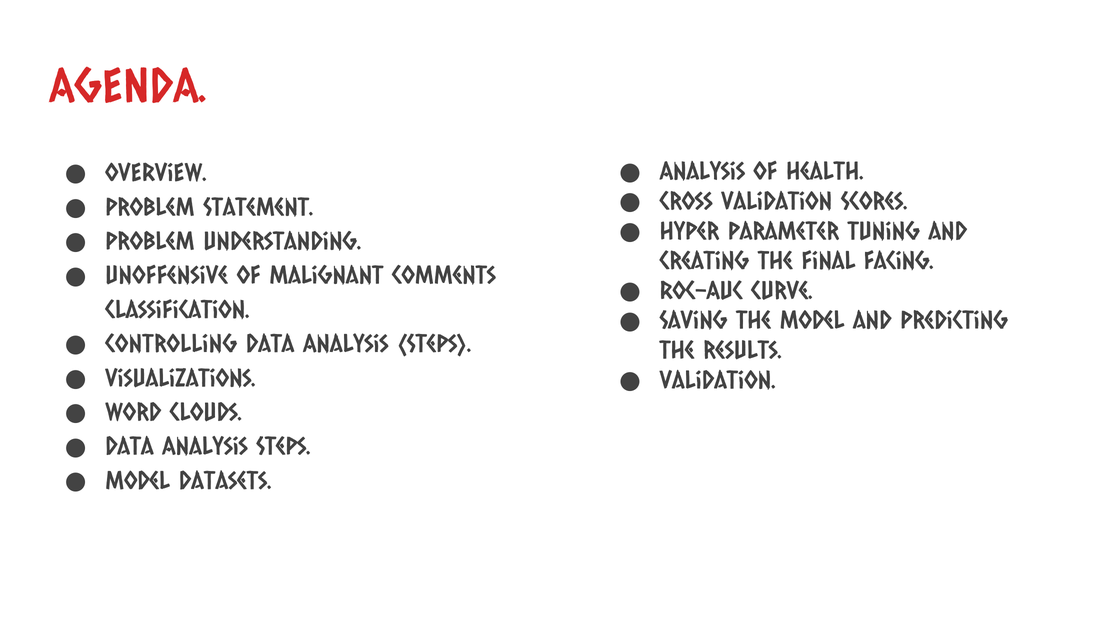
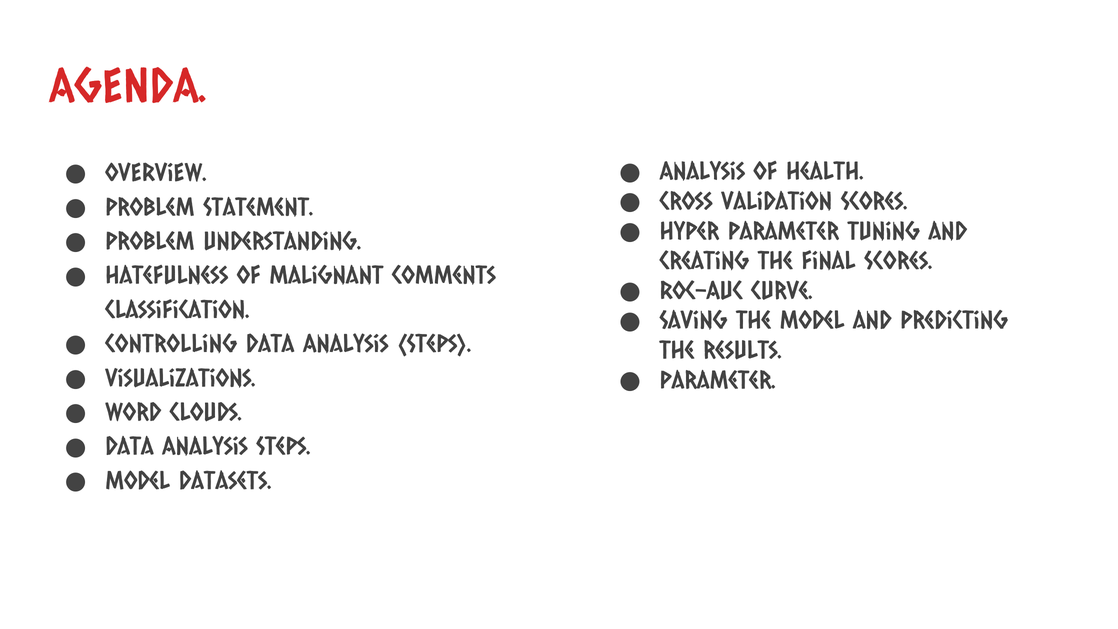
Final Facing: Facing -> Scores (898, 261)
Unoffensive: Unoffensive -> Hatefulness (167, 276)
Validation: Validation -> Parameter (717, 380)
